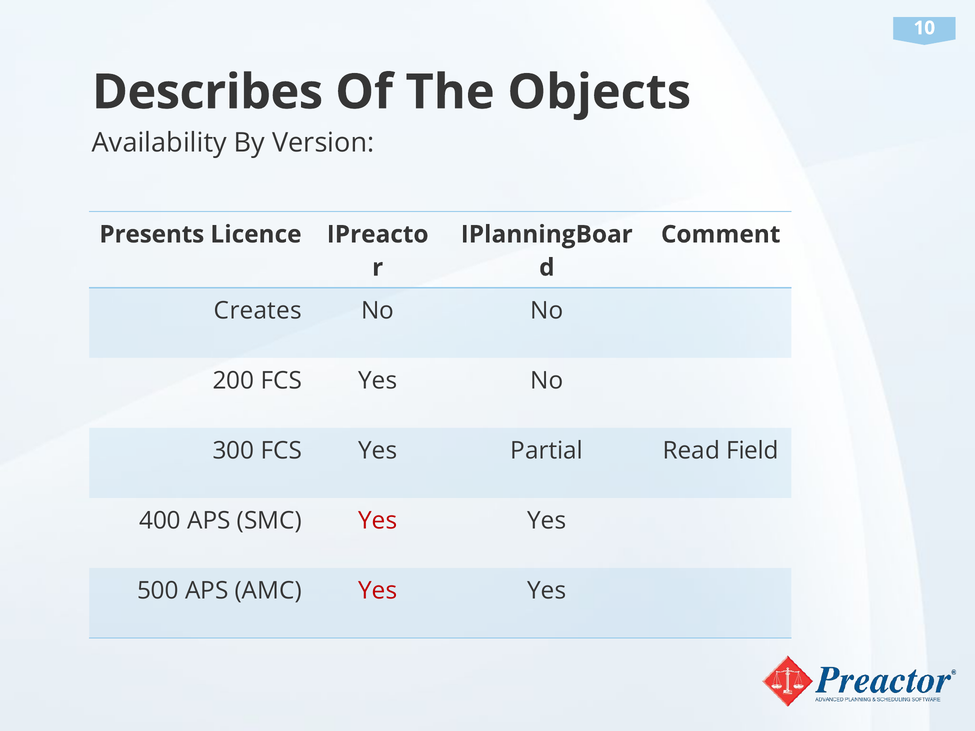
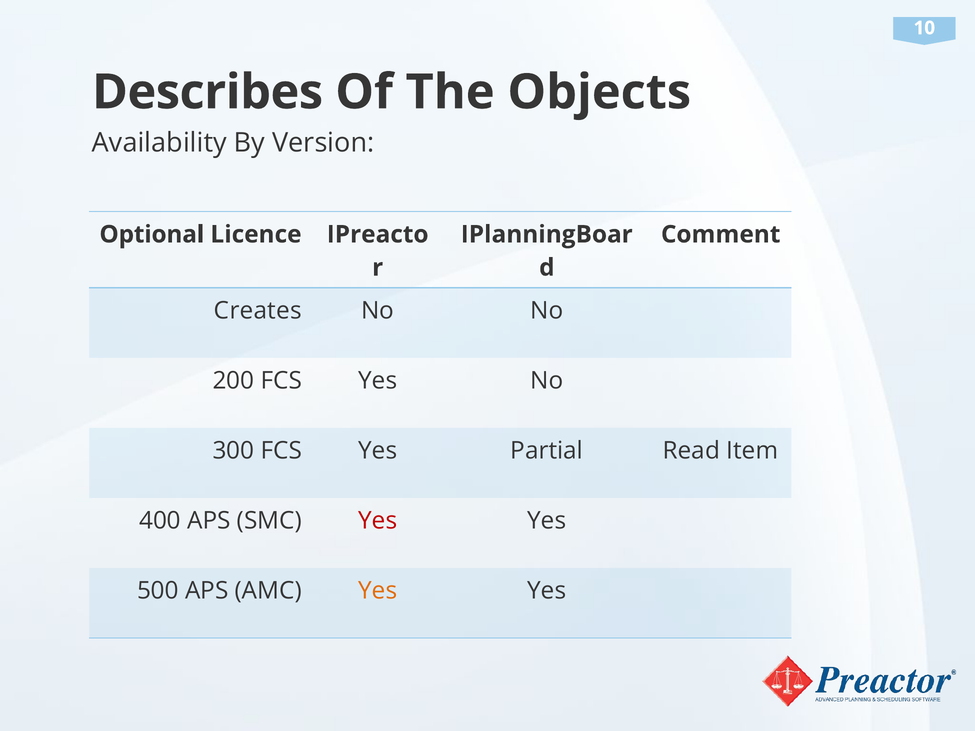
Presents: Presents -> Optional (152, 235)
Field: Field -> Item (752, 451)
Yes colour: red -> orange (378, 591)
